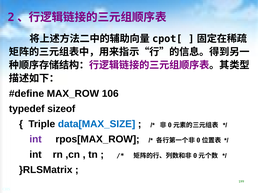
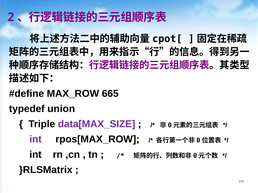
106: 106 -> 665 (110, 94)
sizeof: sizeof -> union (61, 109)
data[MAX_SIZE colour: blue -> purple (97, 124)
